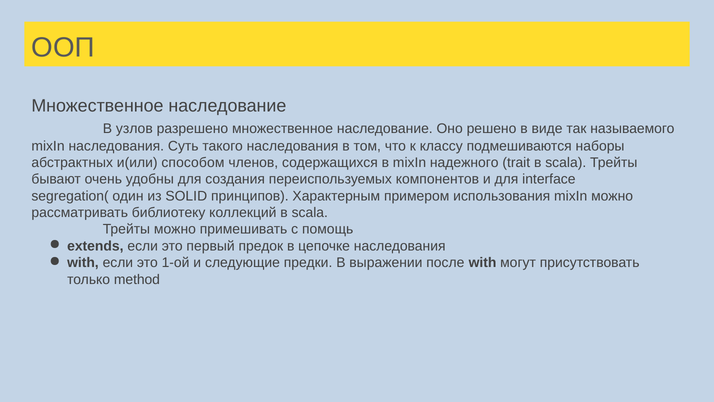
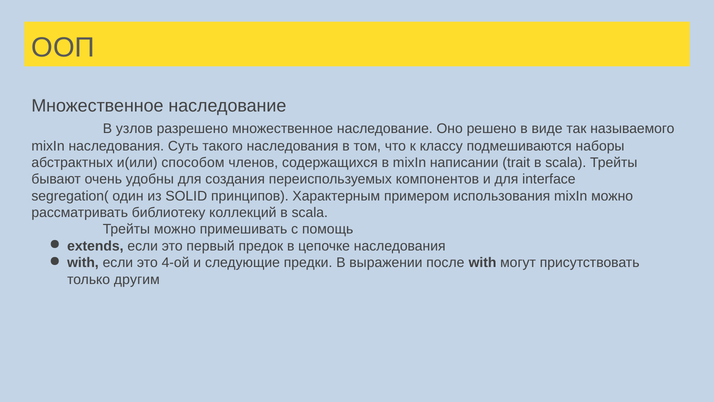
надежного: надежного -> написании (464, 163)
1-ой: 1-ой -> 4-ой (176, 263)
method: method -> другим (137, 279)
